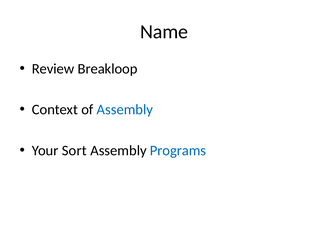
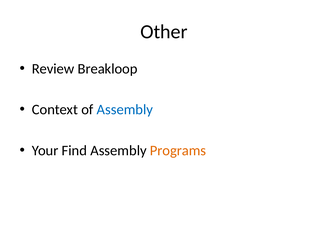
Name: Name -> Other (164, 32)
Sort: Sort -> Find (74, 150)
Programs colour: blue -> orange (178, 150)
